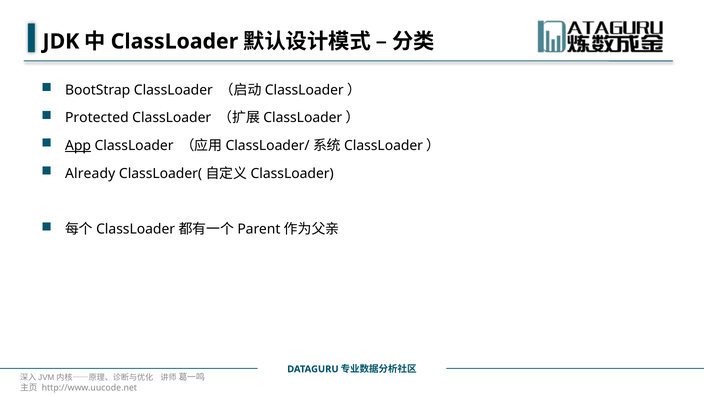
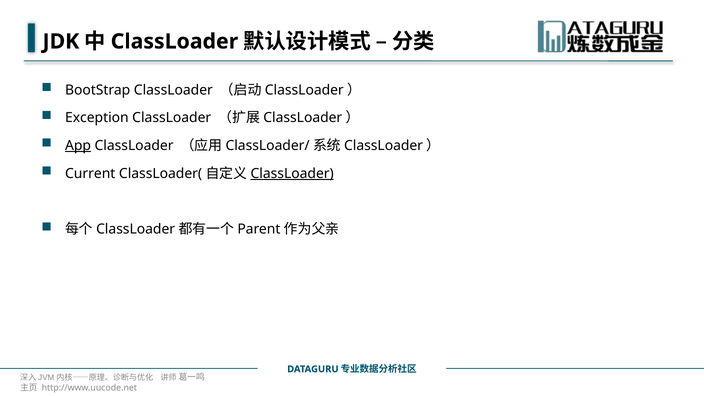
Protected: Protected -> Exception (97, 118)
Already: Already -> Current (90, 173)
ClassLoader underline: none -> present (292, 173)
